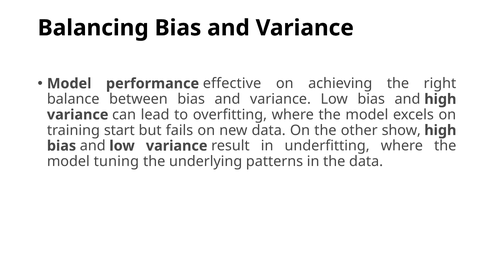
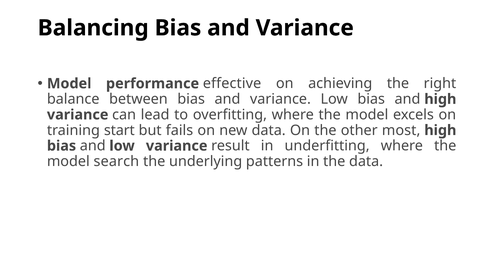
show: show -> most (401, 130)
tuning: tuning -> search (116, 161)
